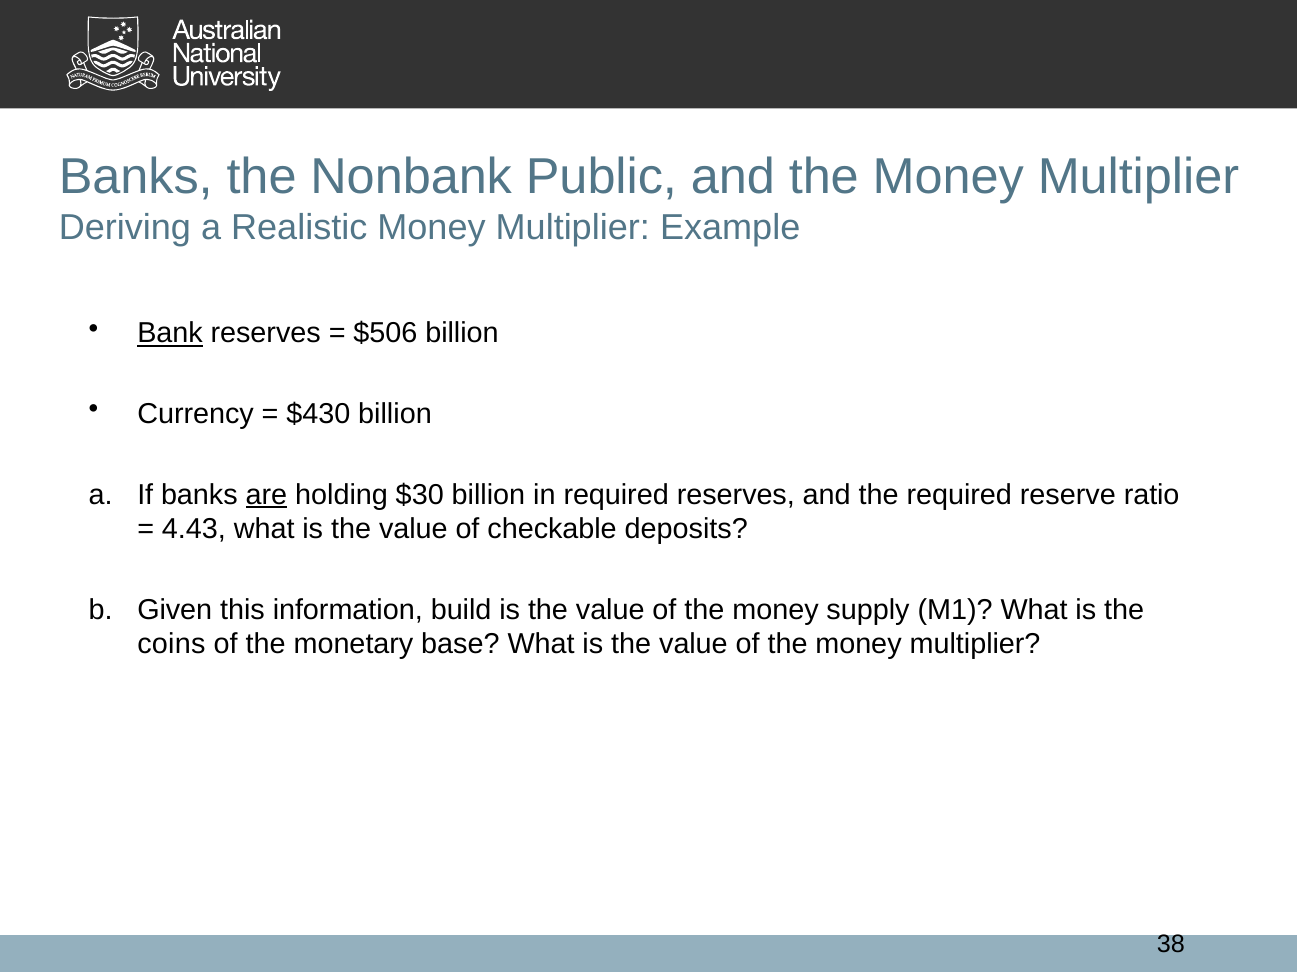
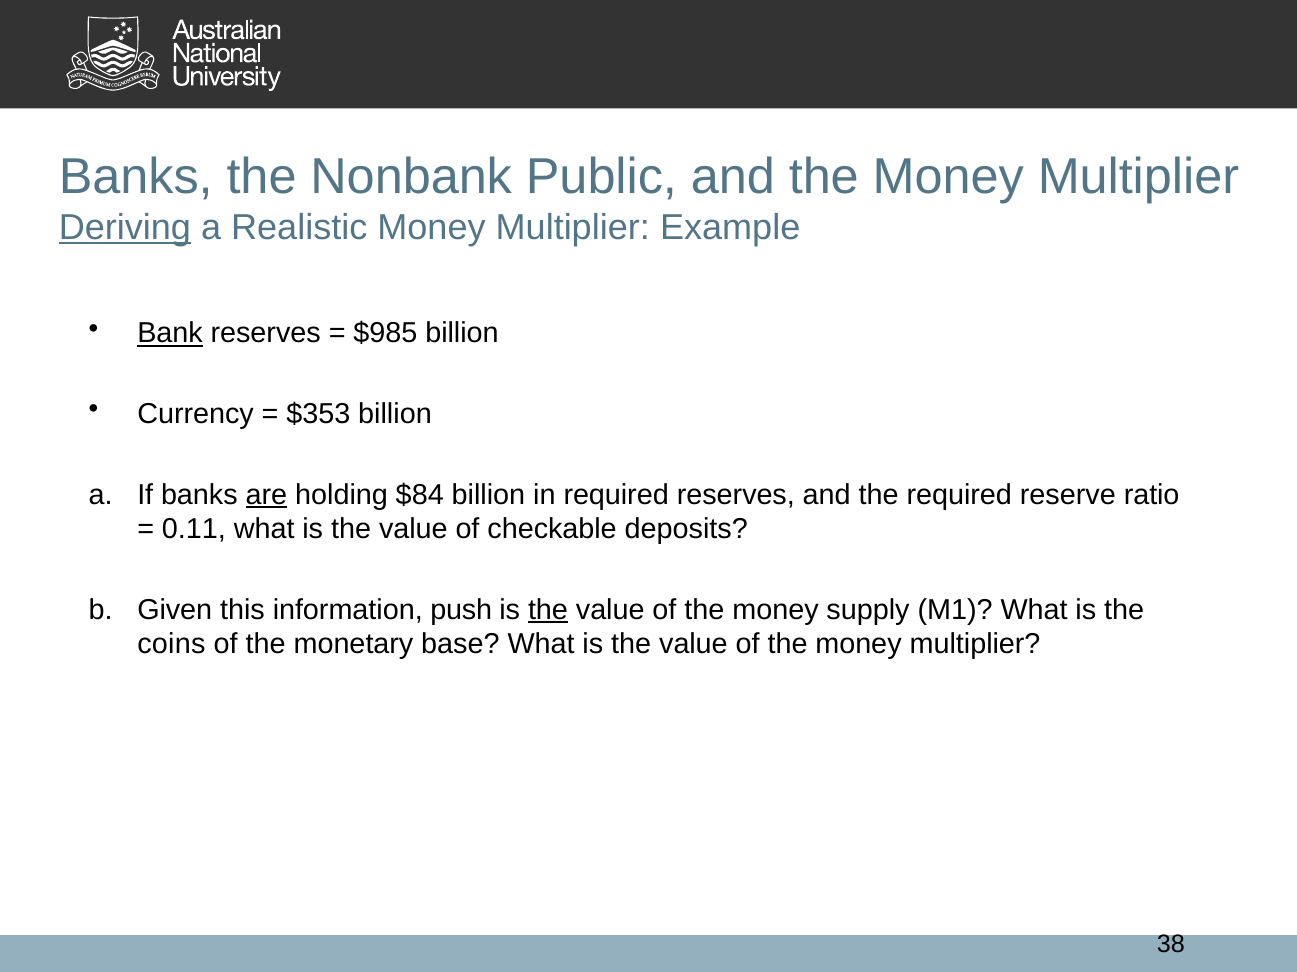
Deriving underline: none -> present (125, 228)
$506: $506 -> $985 (385, 334)
$430: $430 -> $353 (318, 414)
$30: $30 -> $84 (420, 495)
4.43: 4.43 -> 0.11 (194, 530)
build: build -> push (461, 610)
the underline: none -> present (548, 610)
